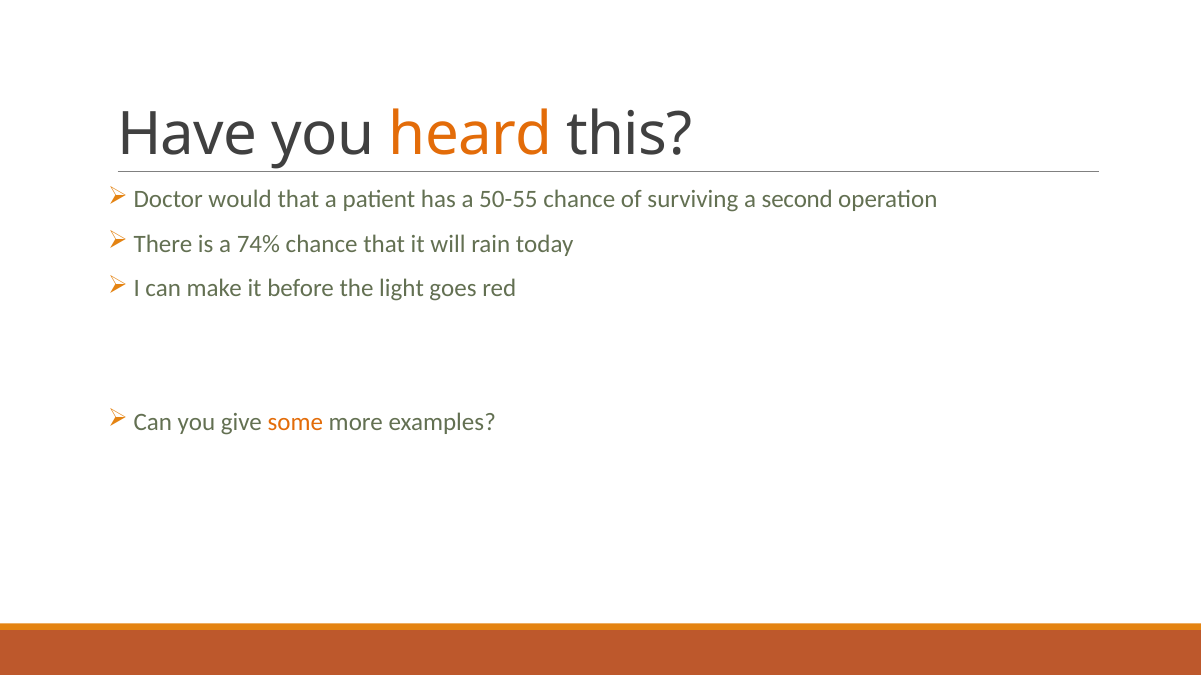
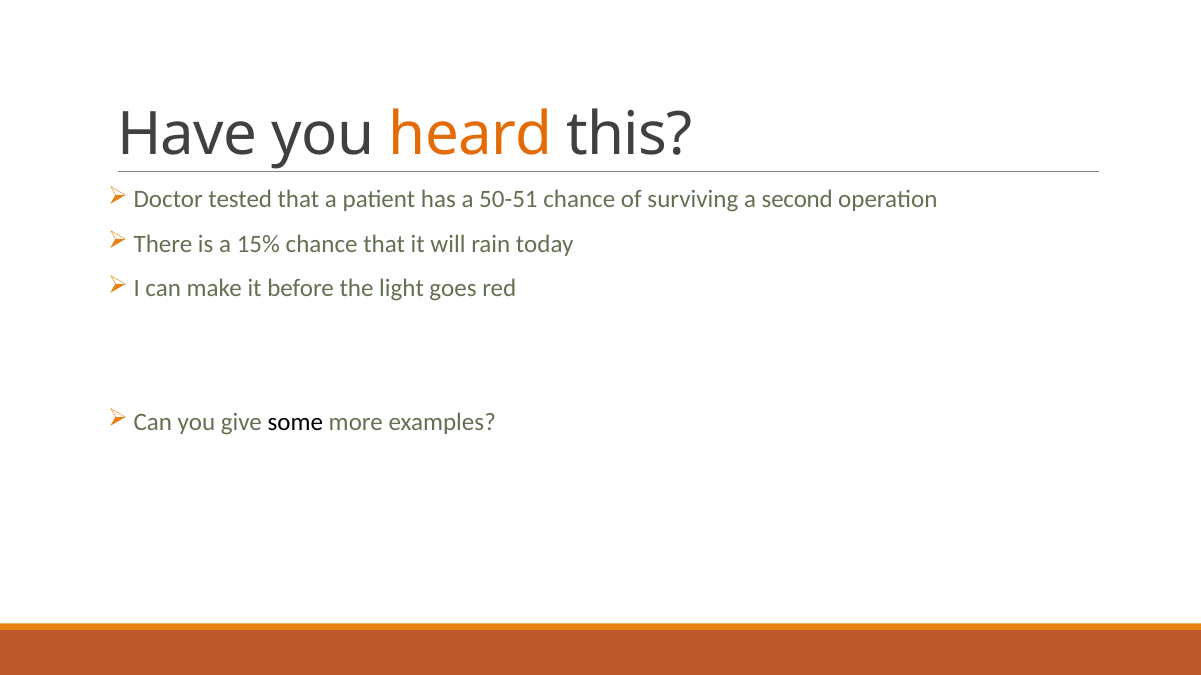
would: would -> tested (240, 200)
50-55: 50-55 -> 50-51 (508, 200)
74%: 74% -> 15% (258, 244)
some colour: orange -> black (295, 422)
